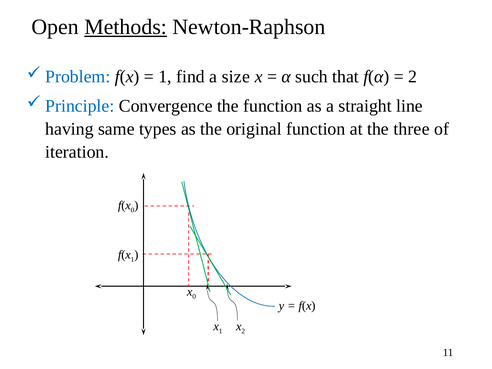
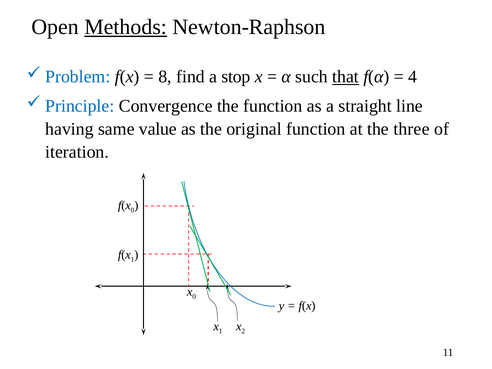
1: 1 -> 8 (165, 77)
size: size -> stop (236, 77)
that underline: none -> present (346, 77)
2: 2 -> 4 (413, 77)
types: types -> value (158, 129)
